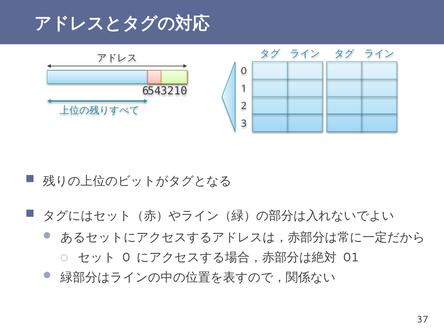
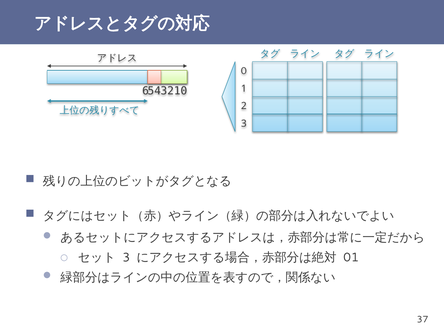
0: 0 -> 3 (126, 258)
